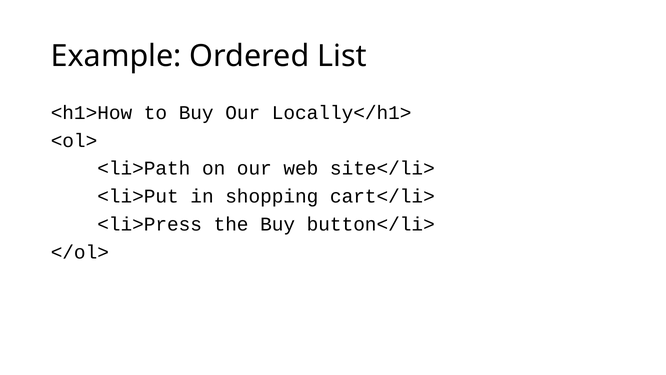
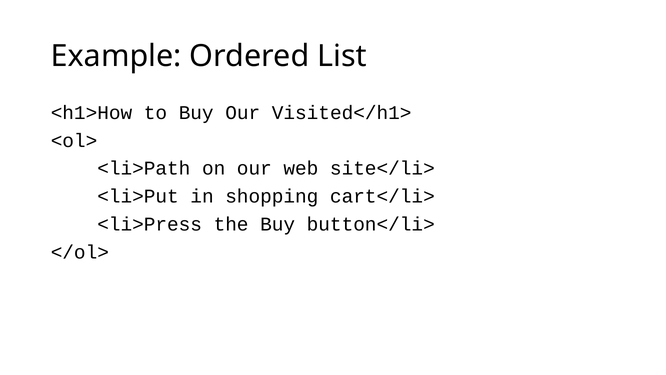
Locally</h1>: Locally</h1> -> Visited</h1> (342, 113)
